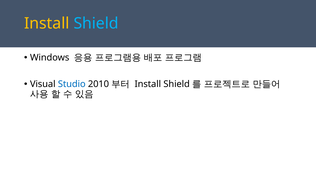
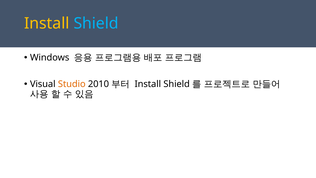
Studio colour: blue -> orange (72, 84)
